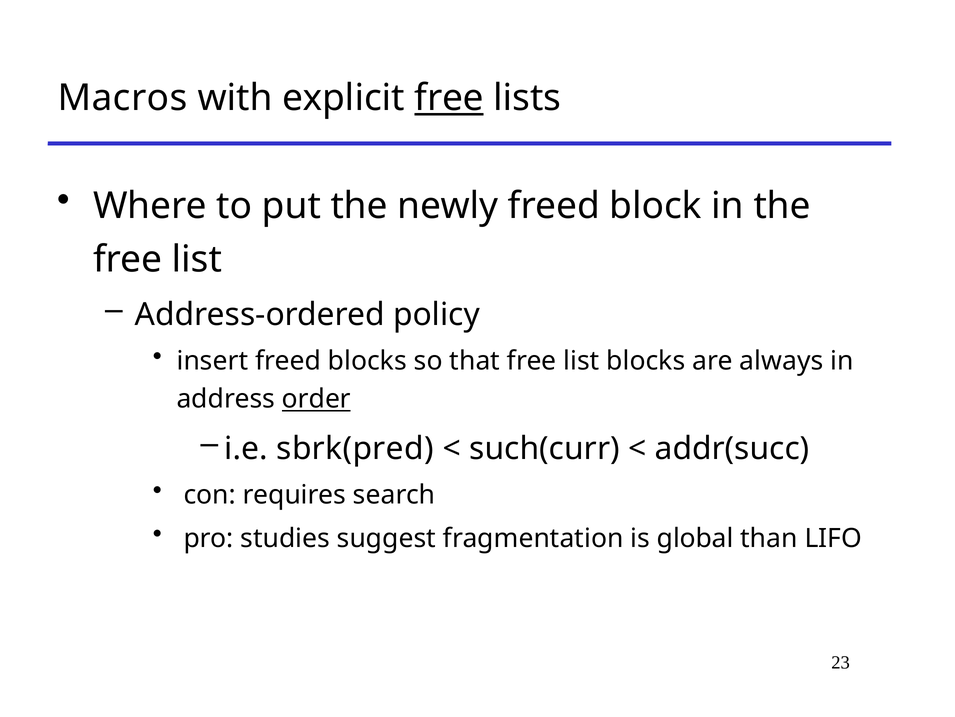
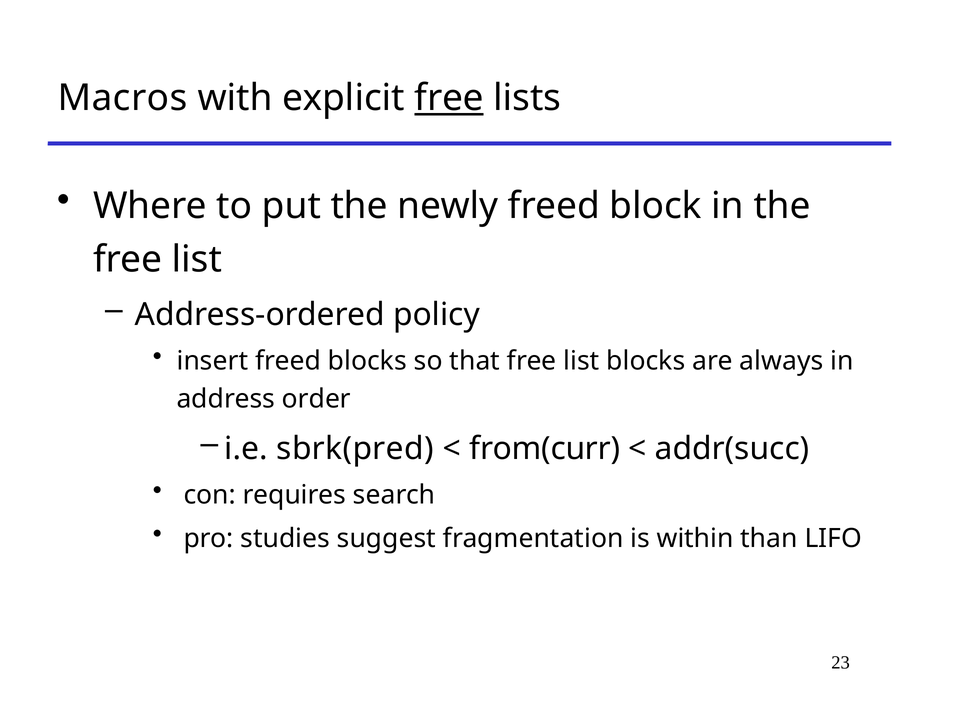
order underline: present -> none (316, 399)
such(curr: such(curr -> from(curr (545, 448)
global: global -> within (695, 538)
